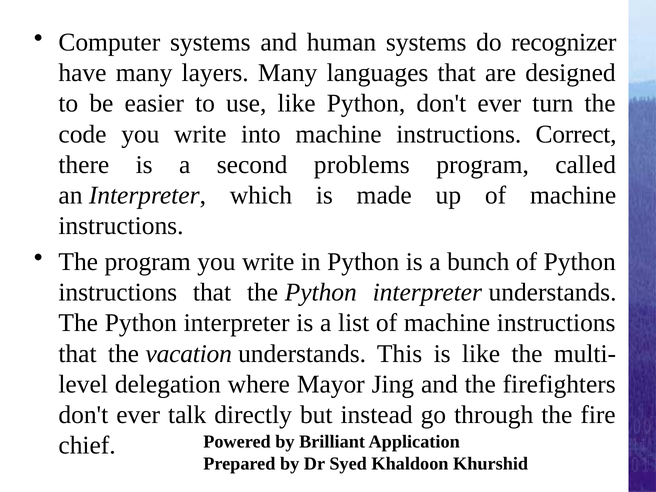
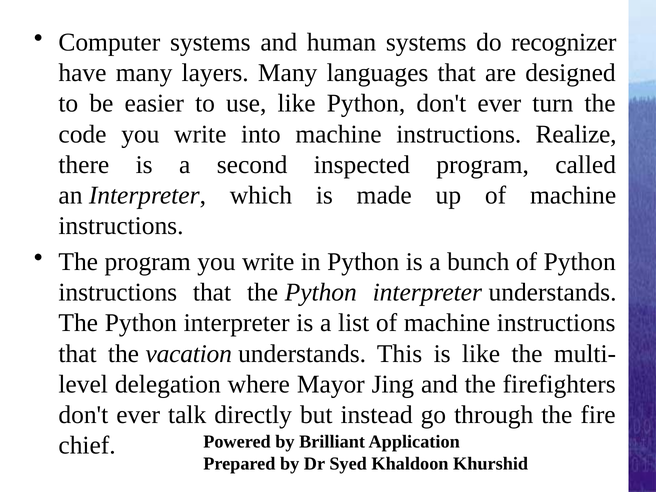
Correct: Correct -> Realize (576, 134)
problems: problems -> inspected (362, 165)
